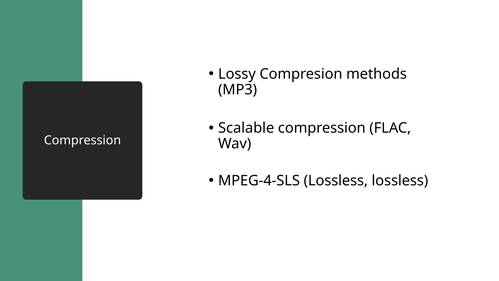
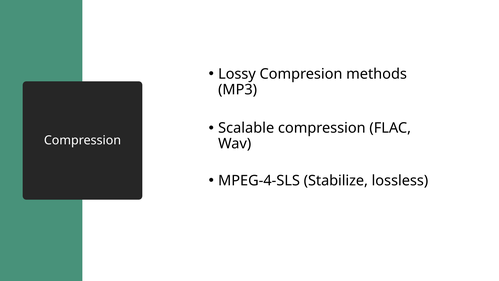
MPEG-4-SLS Lossless: Lossless -> Stabilize (336, 180)
